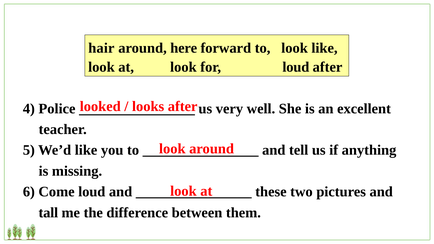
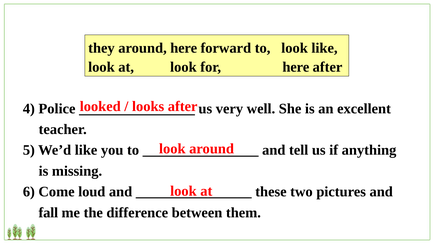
hair: hair -> they (101, 48)
for loud: loud -> here (296, 67)
tall: tall -> fall (48, 213)
